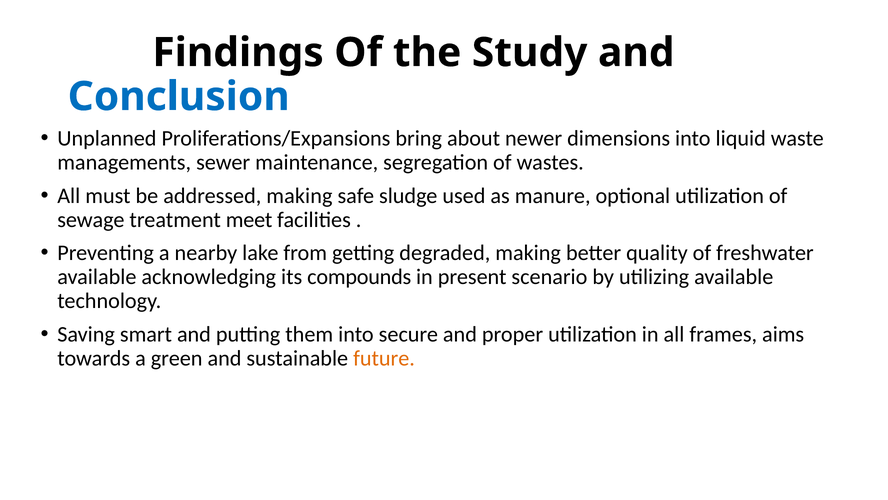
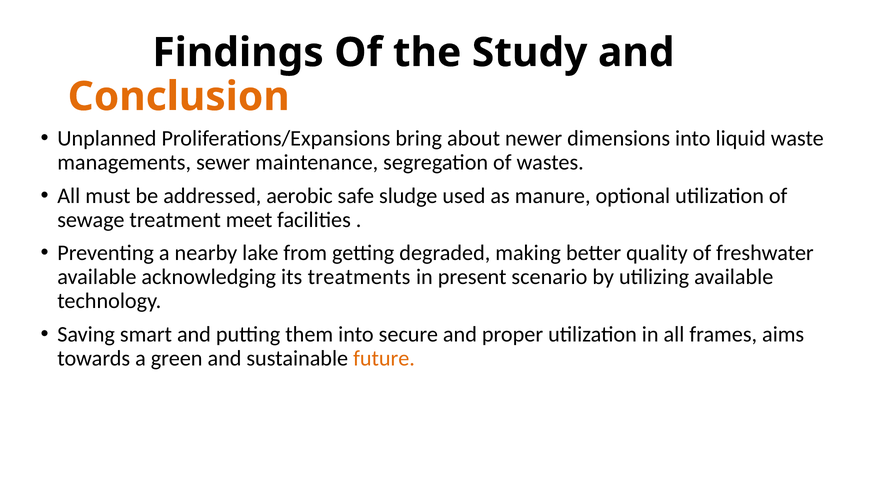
Conclusion colour: blue -> orange (179, 97)
addressed making: making -> aerobic (300, 196)
compounds: compounds -> treatments (359, 277)
